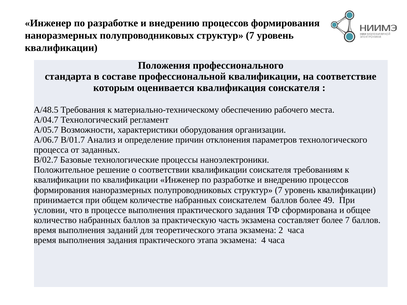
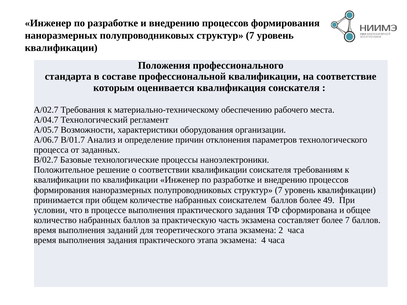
А/48.5: А/48.5 -> А/02.7 (46, 110)
